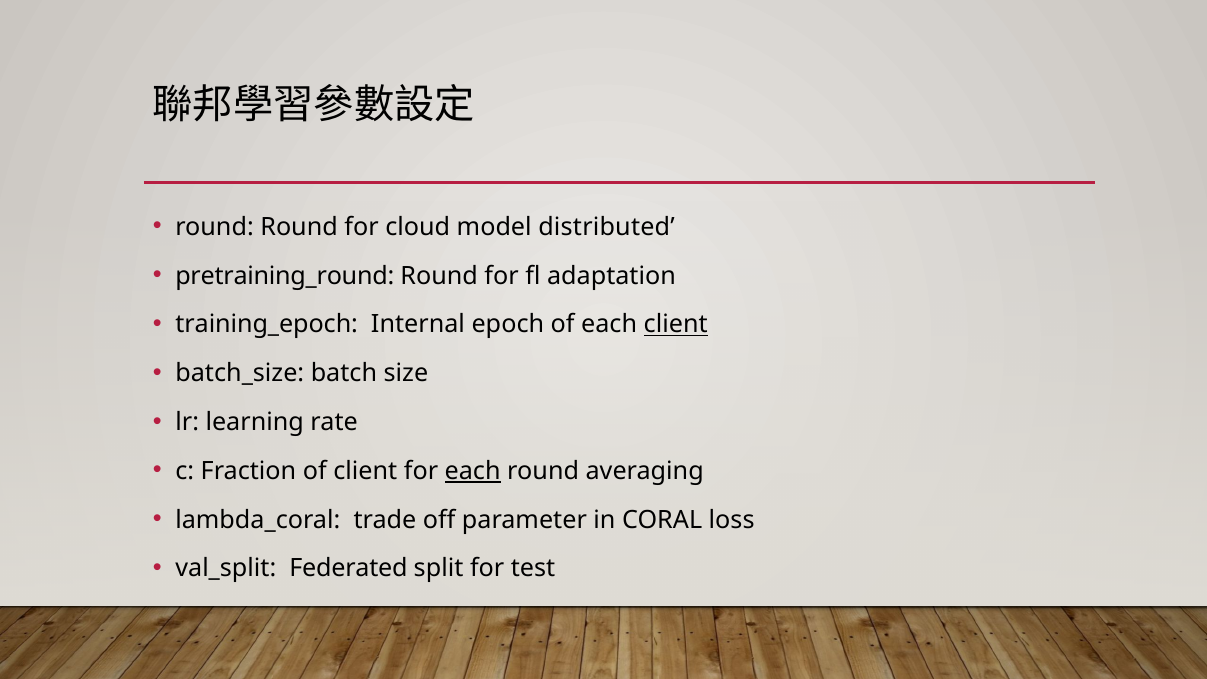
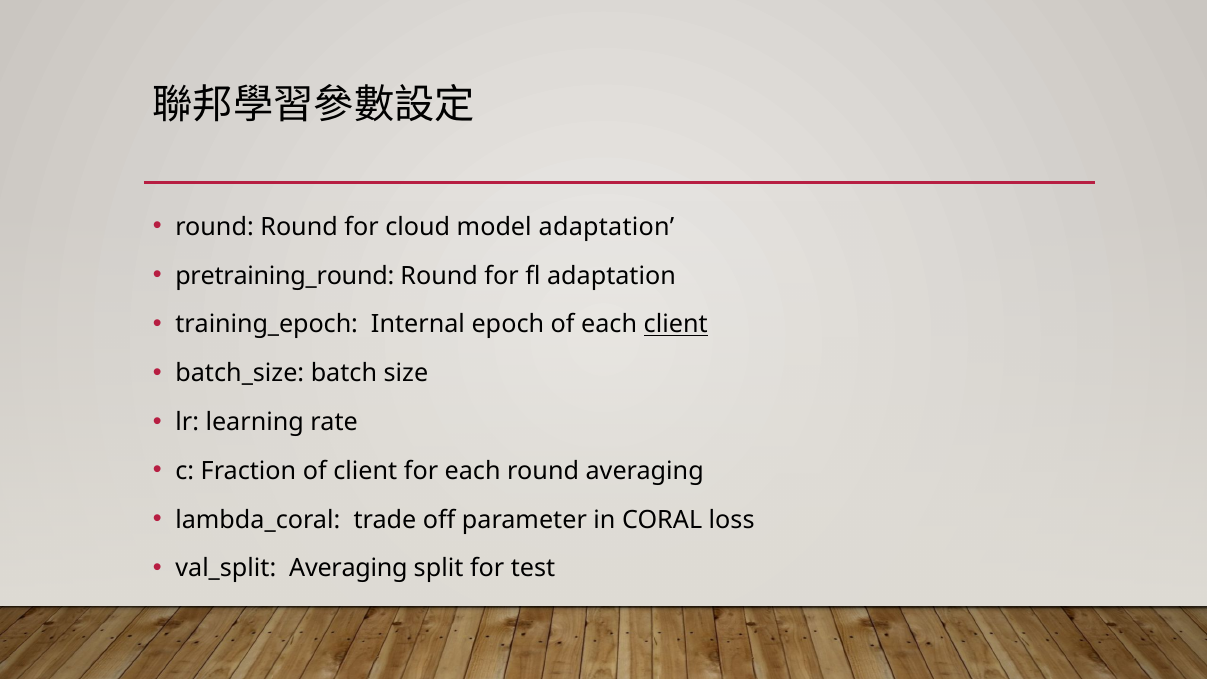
model distributed: distributed -> adaptation (607, 227)
each underline: present -> none (473, 471)
val_split Federated: Federated -> Averaging (348, 568)
